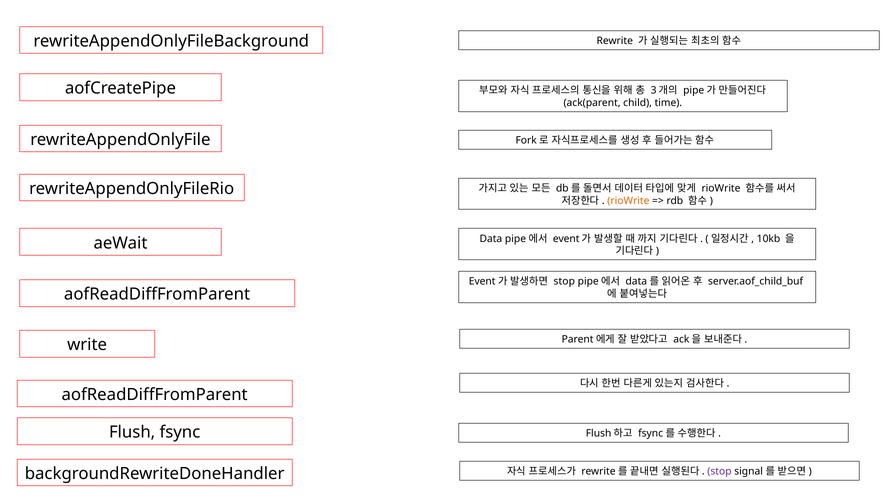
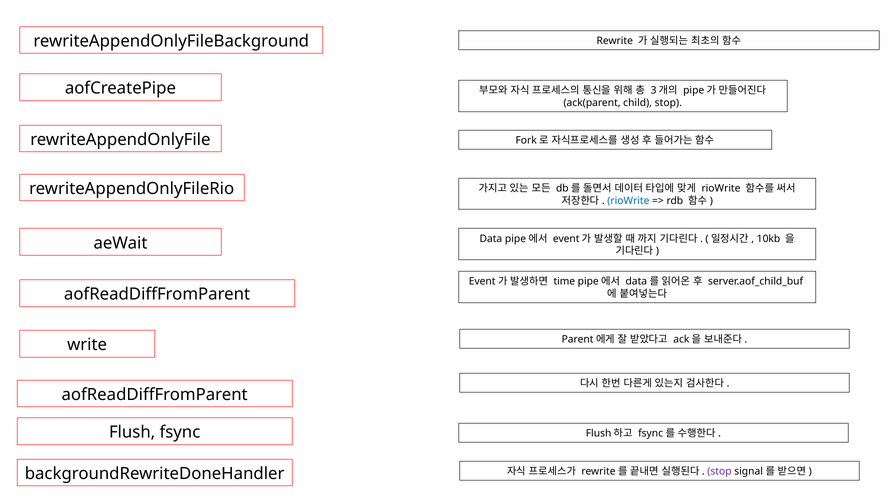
child time: time -> stop (668, 103)
rioWrite colour: orange -> blue (628, 200)
stop: stop -> time (564, 281)
